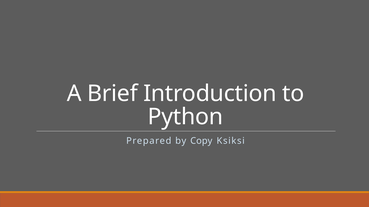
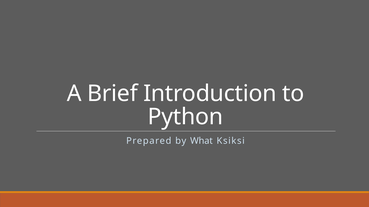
Copy: Copy -> What (201, 141)
